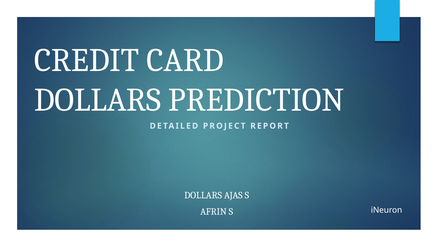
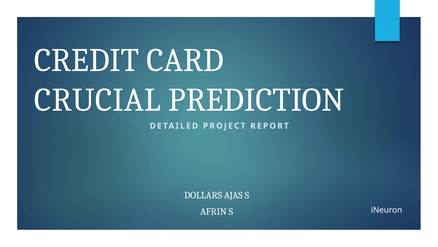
DOLLARS: DOLLARS -> CRUCIAL (97, 100)
